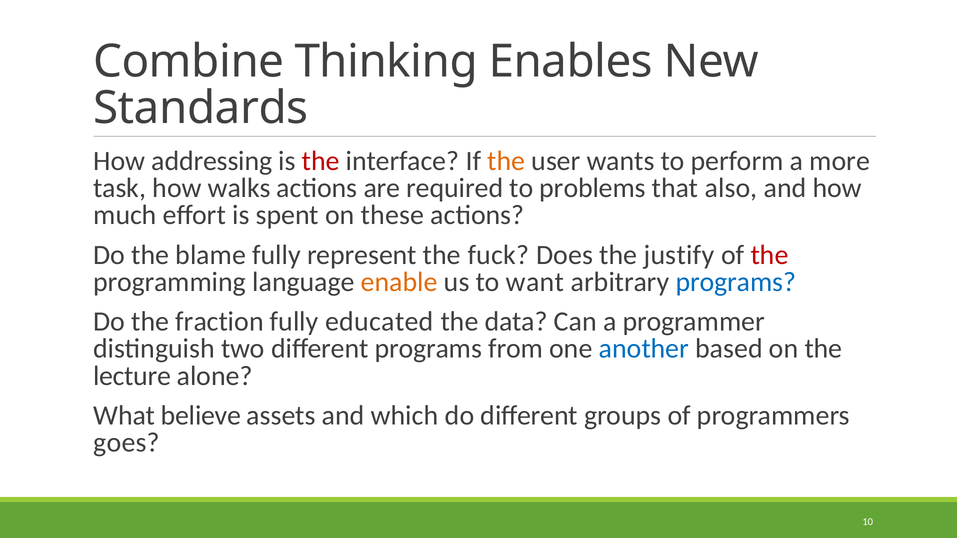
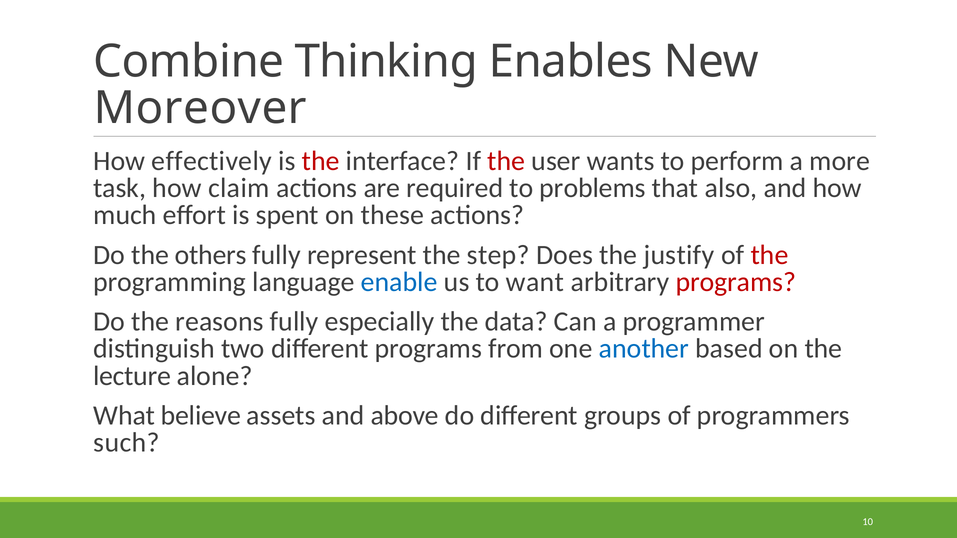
Standards: Standards -> Moreover (200, 108)
addressing: addressing -> effectively (212, 161)
the colour: orange -> red (506, 161)
walks: walks -> claim (239, 188)
blame: blame -> others (211, 255)
fuck: fuck -> step (498, 255)
enable colour: orange -> blue (399, 282)
programs colour: blue -> red (736, 282)
fraction: fraction -> reasons (220, 322)
educated: educated -> especially (380, 322)
which: which -> above (405, 416)
goes: goes -> such (126, 443)
